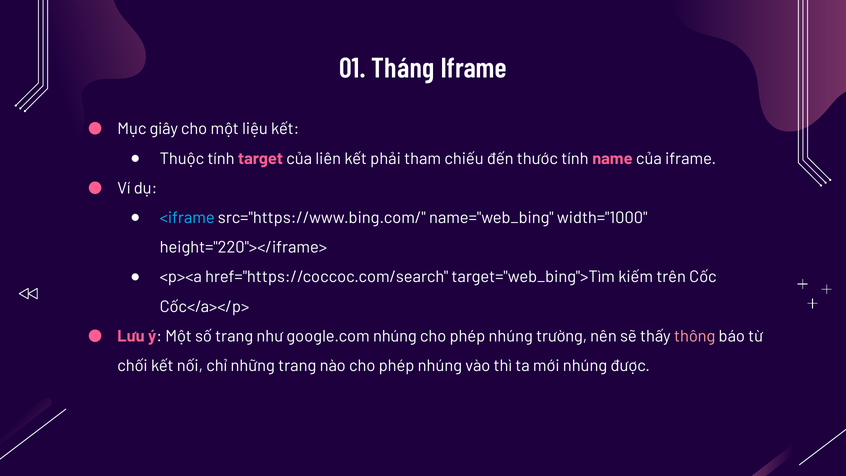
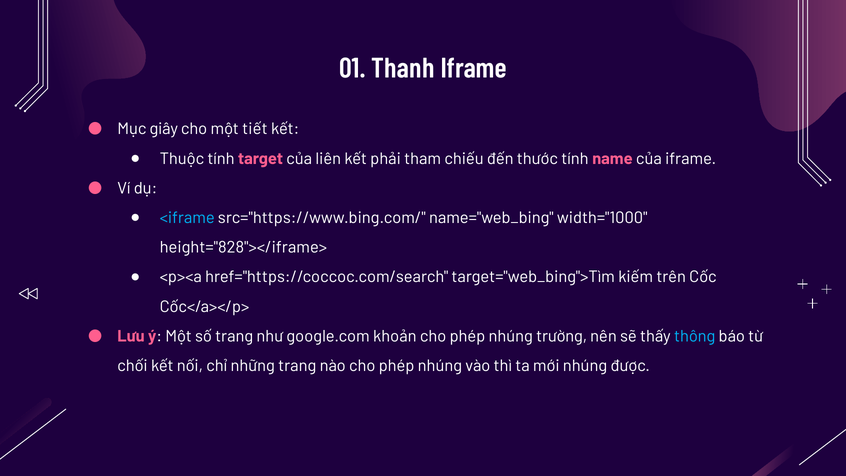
Tháng: Tháng -> Thanh (403, 69)
liệu: liệu -> tiết (255, 129)
height="220"></iframe>: height="220"></iframe> -> height="828"></iframe> (243, 247)
google.com nhúng: nhúng -> khoản (395, 336)
thông colour: pink -> light blue (695, 336)
